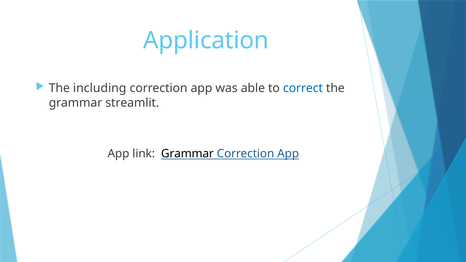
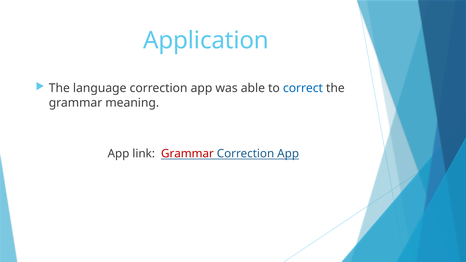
including: including -> language (100, 88)
streamlit: streamlit -> meaning (132, 103)
Grammar colour: black -> red (187, 154)
